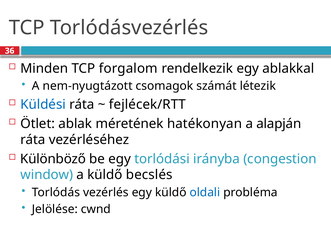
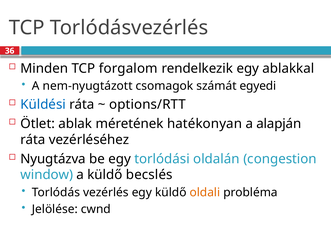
létezik: létezik -> egyedi (258, 86)
fejlécek/RTT: fejlécek/RTT -> options/RTT (147, 105)
Különböző: Különböző -> Nyugtázva (53, 159)
irányba: irányba -> oldalán (216, 159)
oldali colour: blue -> orange (205, 193)
